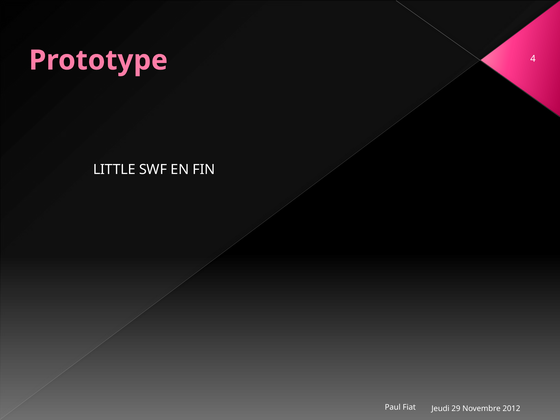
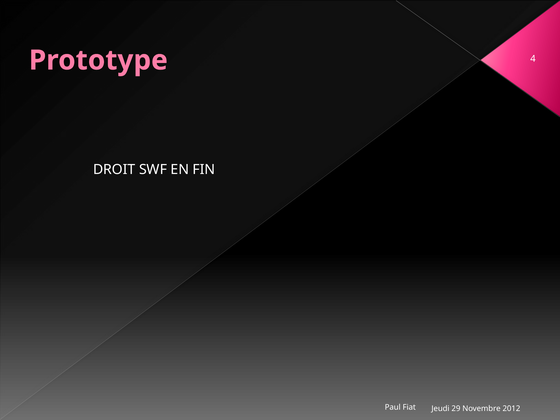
LITTLE: LITTLE -> DROIT (114, 170)
